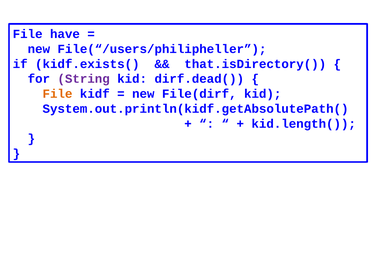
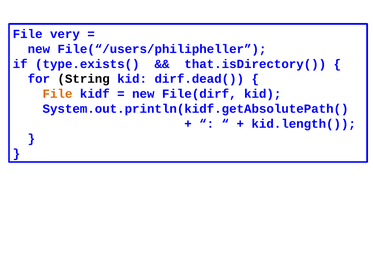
have: have -> very (65, 34)
kidf.exists(: kidf.exists( -> type.exists( (87, 64)
String colour: purple -> black (84, 79)
